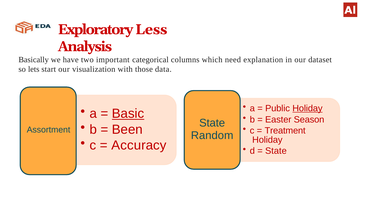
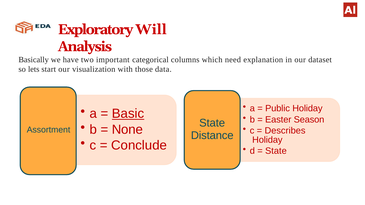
Less: Less -> Will (151, 30)
Holiday underline: present -> none (307, 109)
Been: Been -> None (127, 130)
Treatment: Treatment -> Describes (285, 131)
Random: Random -> Distance (212, 136)
Accuracy: Accuracy -> Conclude (139, 146)
